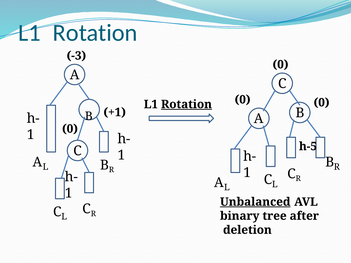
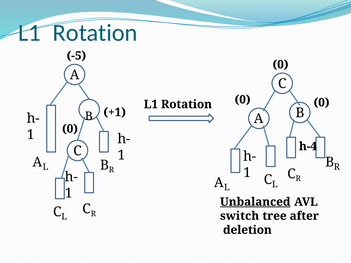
-3: -3 -> -5 (76, 56)
Rotation underline: present -> none (186, 104)
h-5: h-5 -> h-4 (308, 147)
binary: binary -> switch (240, 216)
